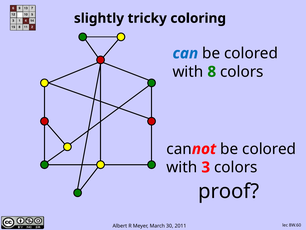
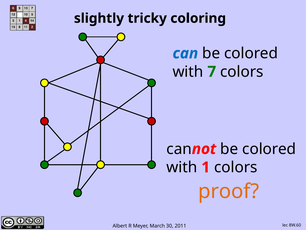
8: 8 -> 7 (212, 72)
3: 3 -> 1 (206, 167)
proof colour: black -> orange (229, 191)
